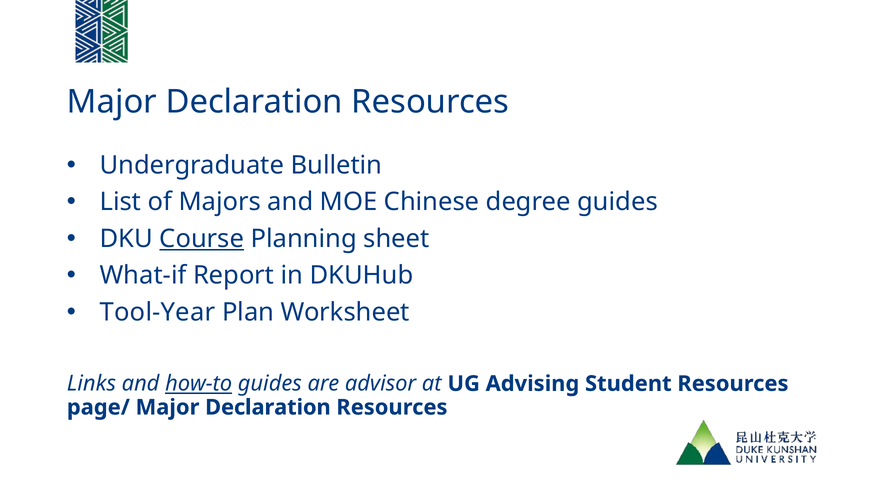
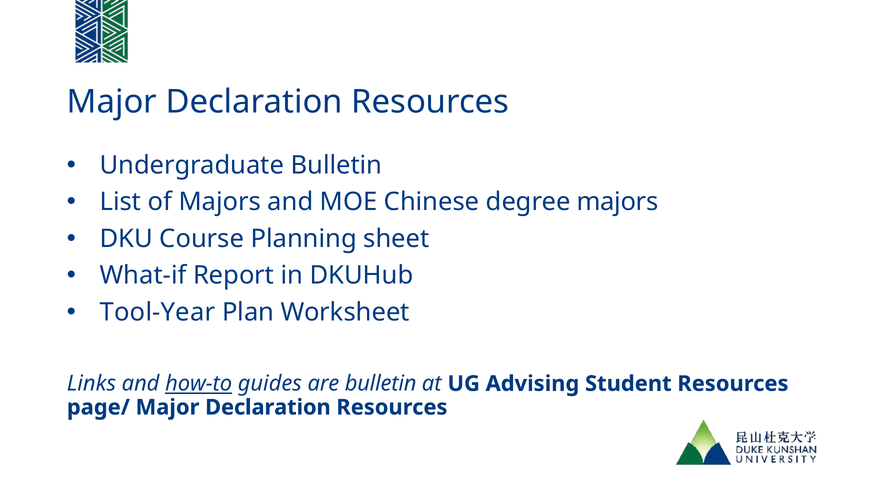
degree guides: guides -> majors (618, 202)
Course underline: present -> none (202, 239)
are advisor: advisor -> bulletin (381, 384)
